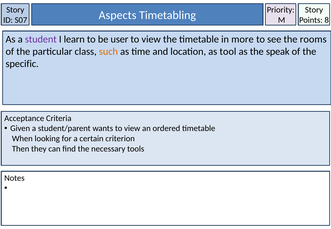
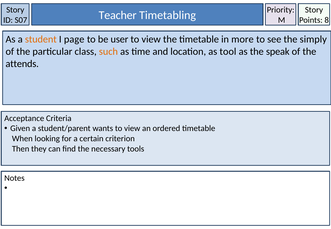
Aspects: Aspects -> Teacher (118, 15)
student colour: purple -> orange (41, 39)
learn: learn -> page (74, 39)
rooms: rooms -> simply (313, 39)
specific: specific -> attends (22, 64)
